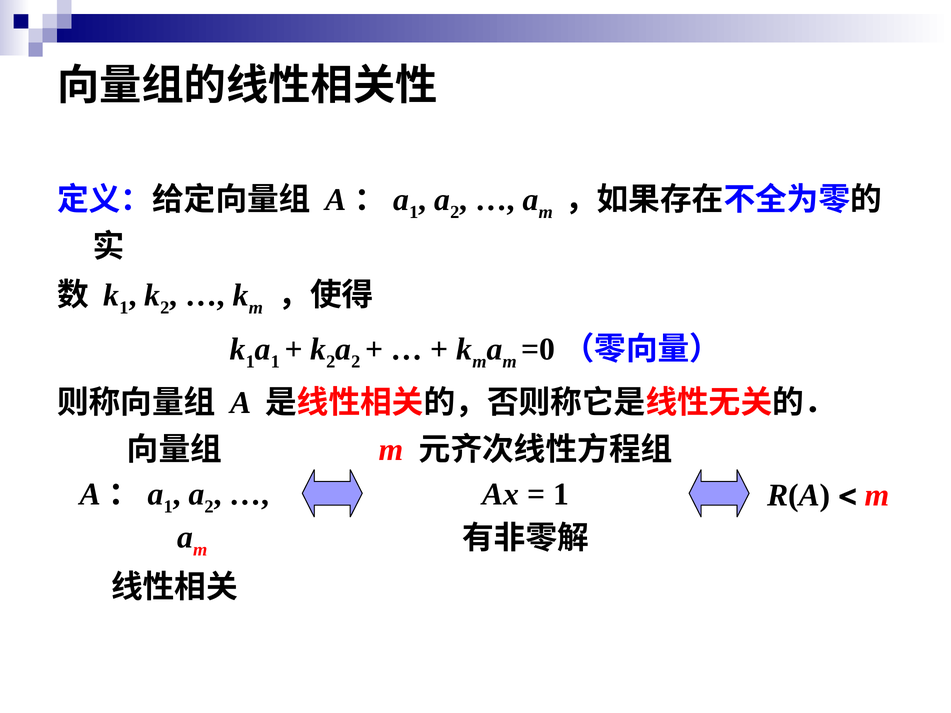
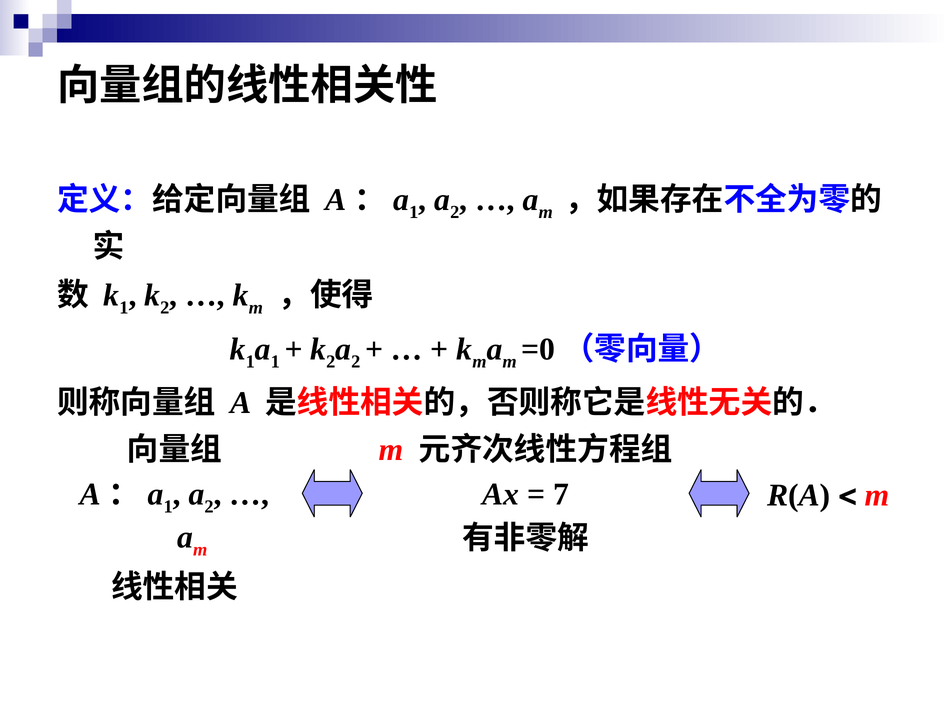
1: 1 -> 7 (561, 494)
